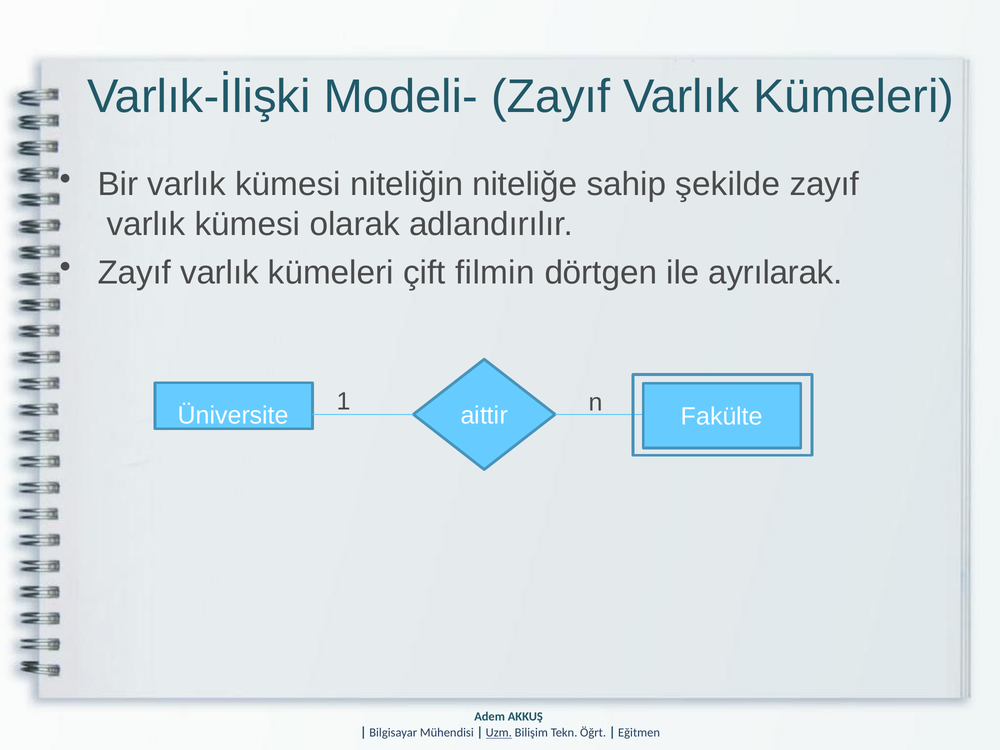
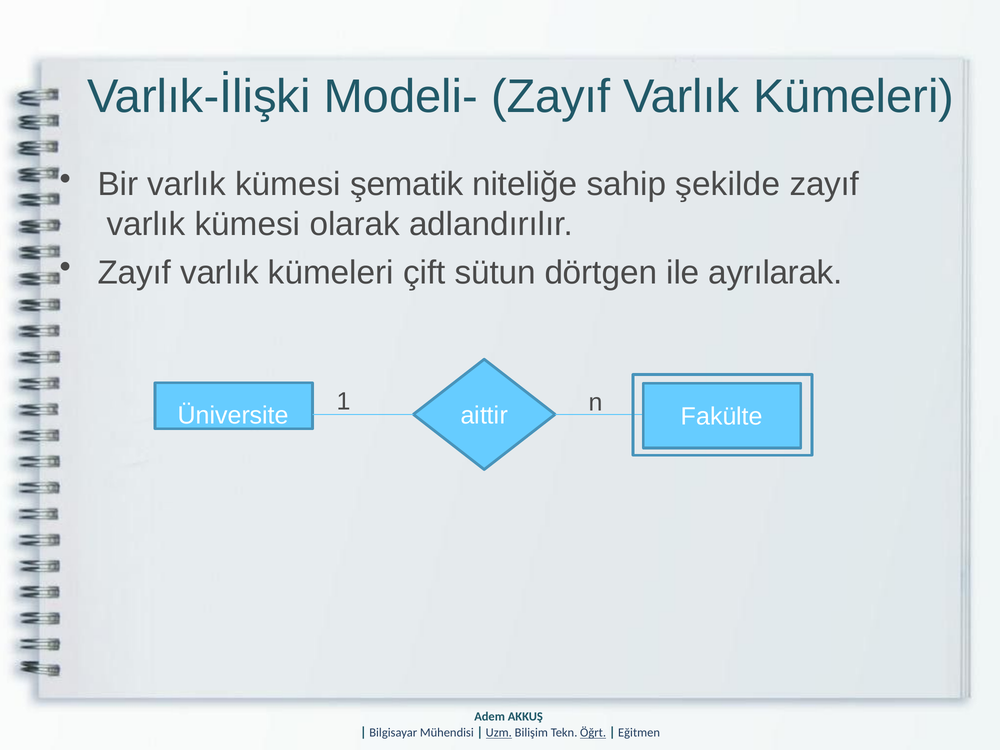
niteliğin: niteliğin -> şematik (407, 184)
filmin: filmin -> sütun (495, 273)
Öğrt underline: none -> present (593, 733)
